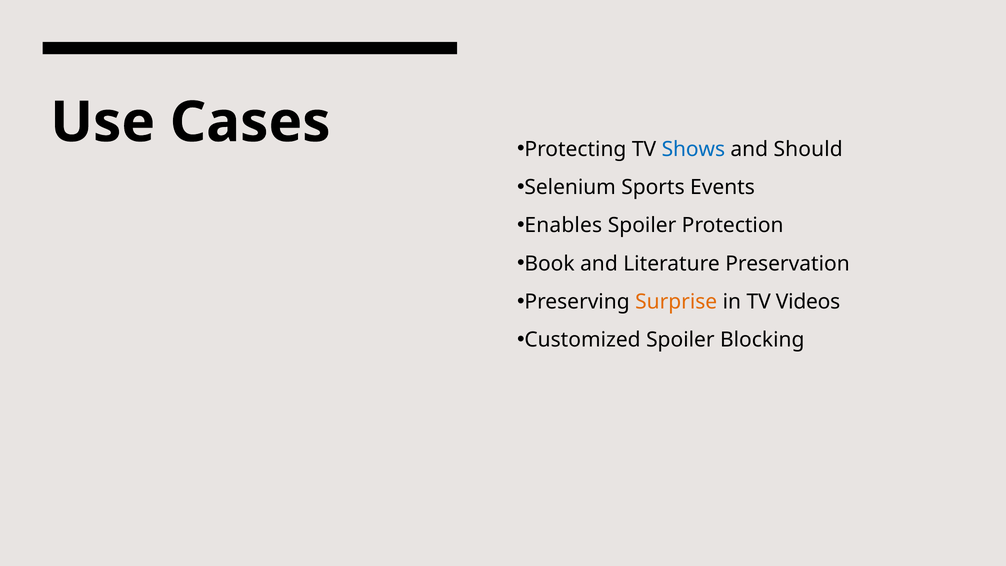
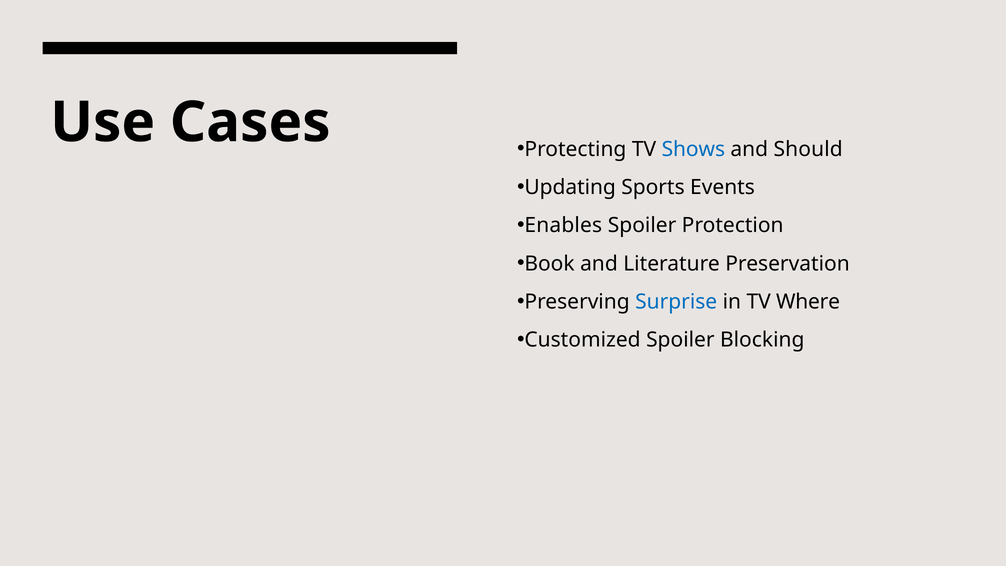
Selenium: Selenium -> Updating (570, 187)
Surprise colour: orange -> blue (676, 302)
Videos: Videos -> Where (808, 302)
